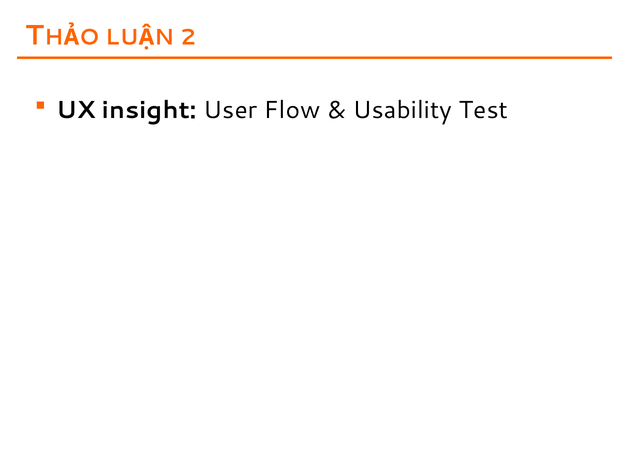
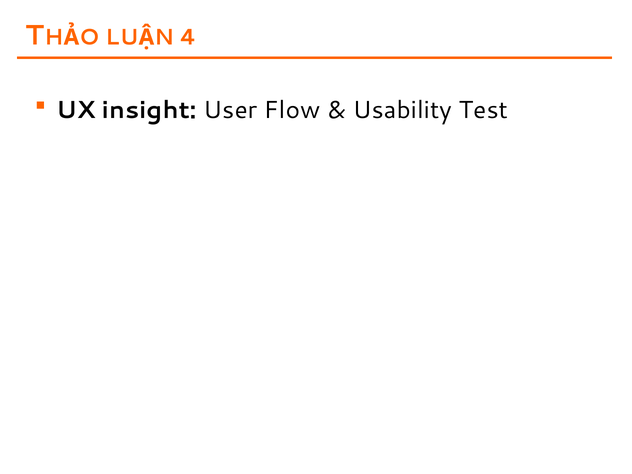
2: 2 -> 4 (188, 37)
